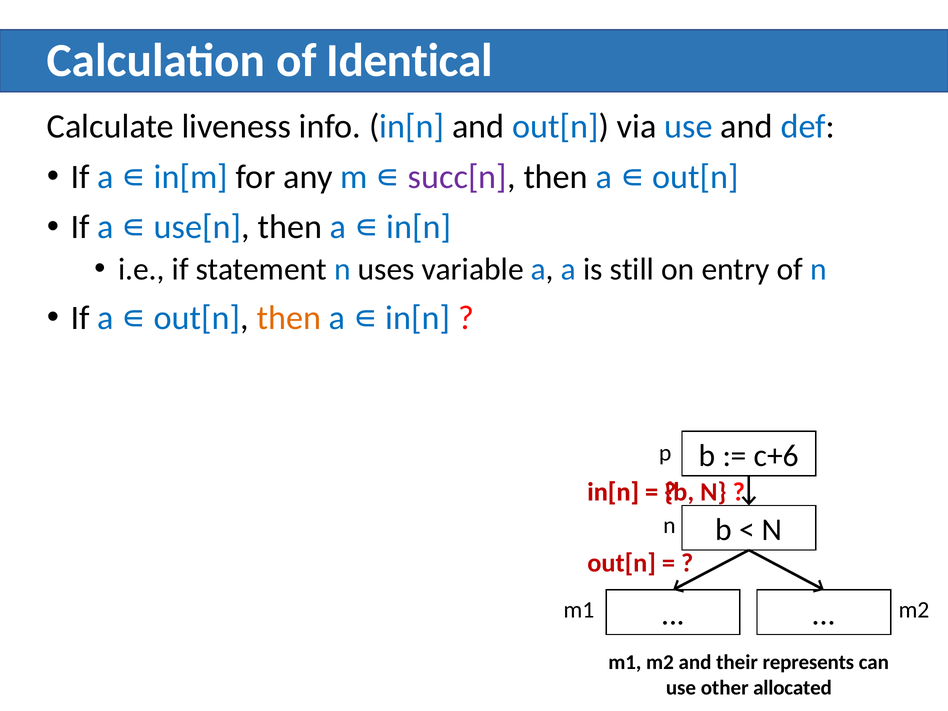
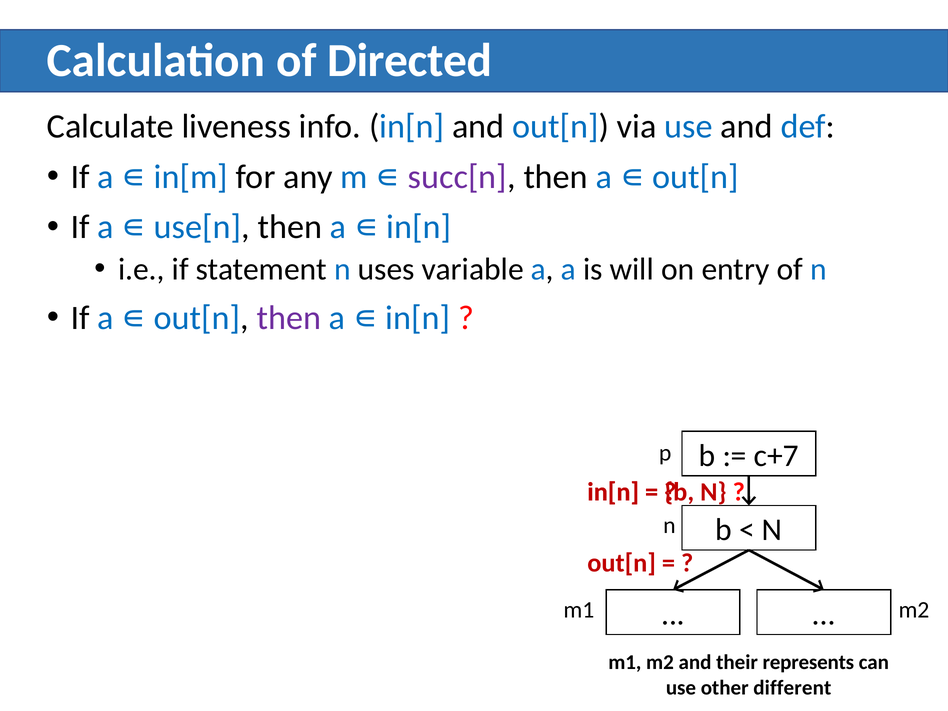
Identical: Identical -> Directed (410, 60)
still: still -> will (632, 269)
then colour: orange -> purple (289, 318)
c+6: c+6 -> c+7 (776, 456)
allocated: allocated -> different (792, 688)
